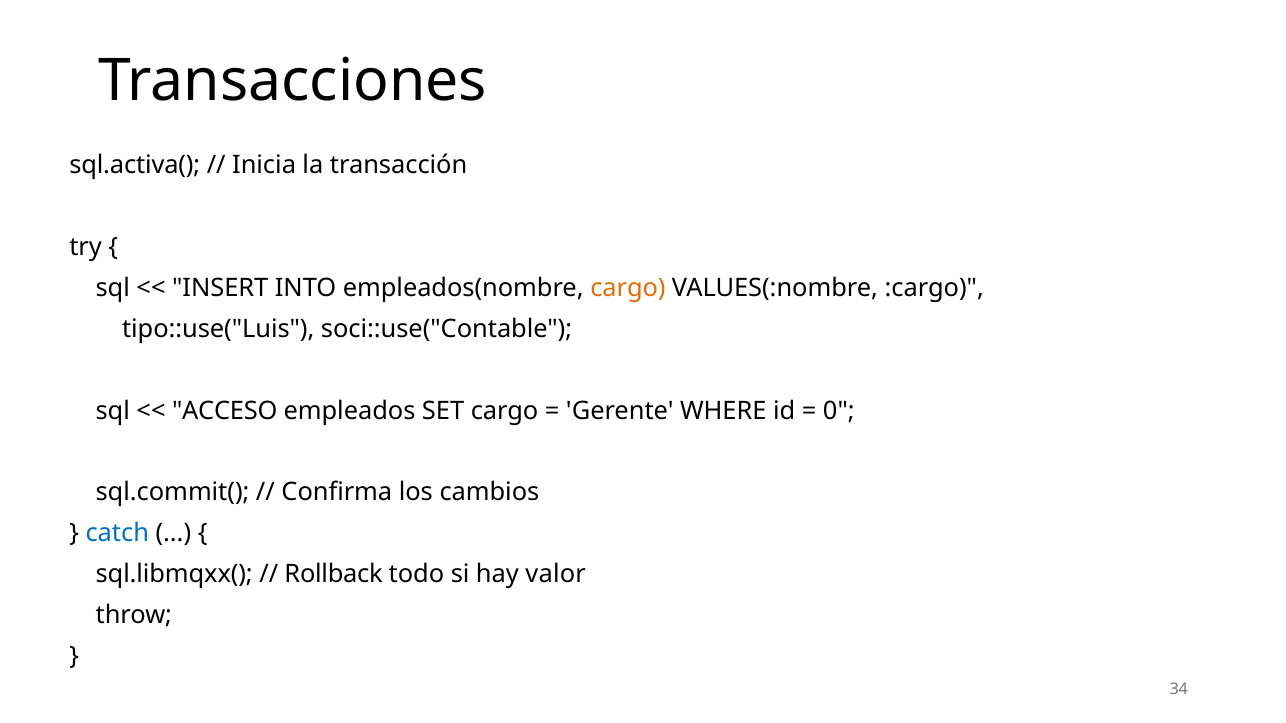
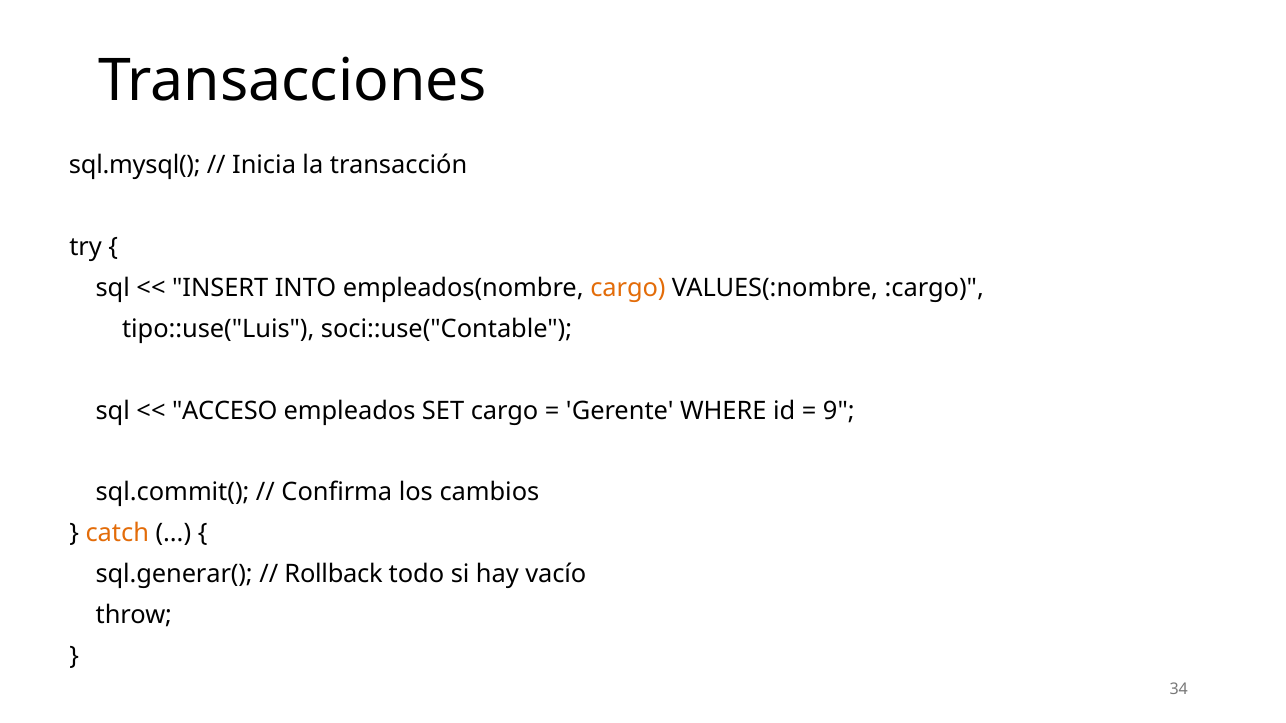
sql.activa(: sql.activa( -> sql.mysql( (135, 166)
0: 0 -> 9 (839, 411)
catch colour: blue -> orange (117, 534)
sql.libmqxx(: sql.libmqxx( -> sql.generar( (174, 574)
valor: valor -> vacío (556, 574)
